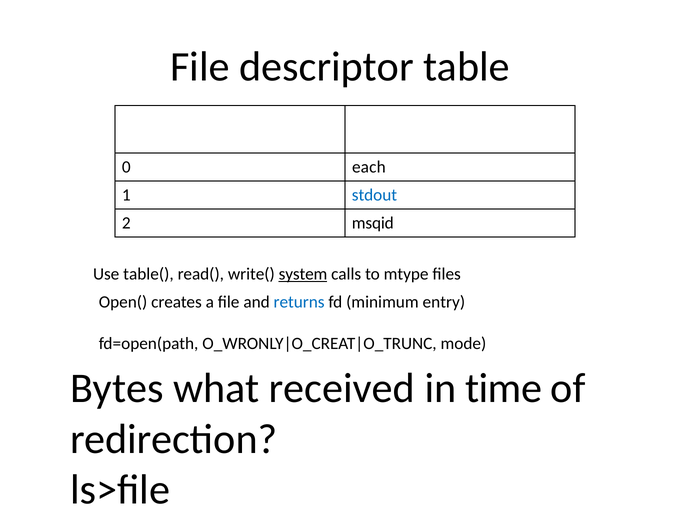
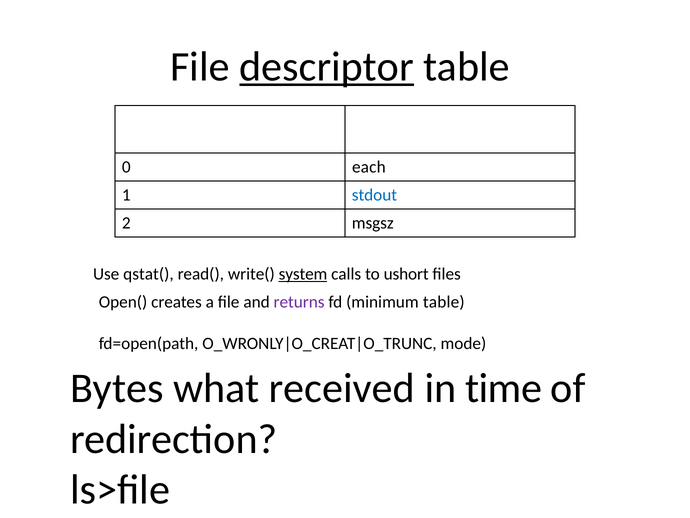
descriptor underline: none -> present (327, 67)
msqid: msqid -> msgsz (373, 223)
table(: table( -> qstat( (148, 274)
mtype: mtype -> ushort (406, 274)
returns colour: blue -> purple (299, 302)
minimum entry: entry -> table (444, 302)
